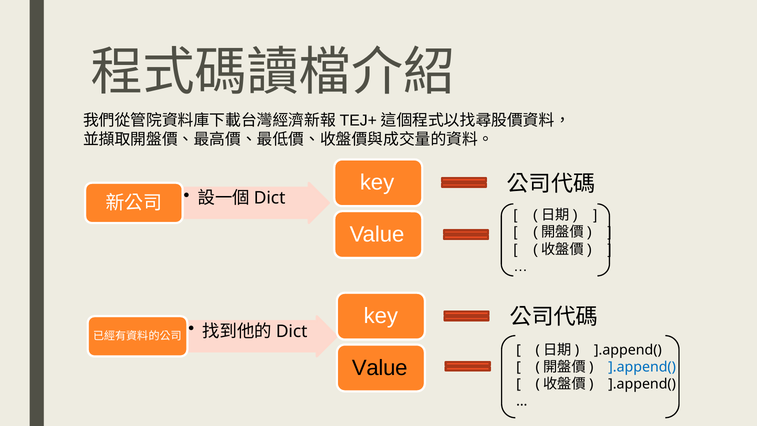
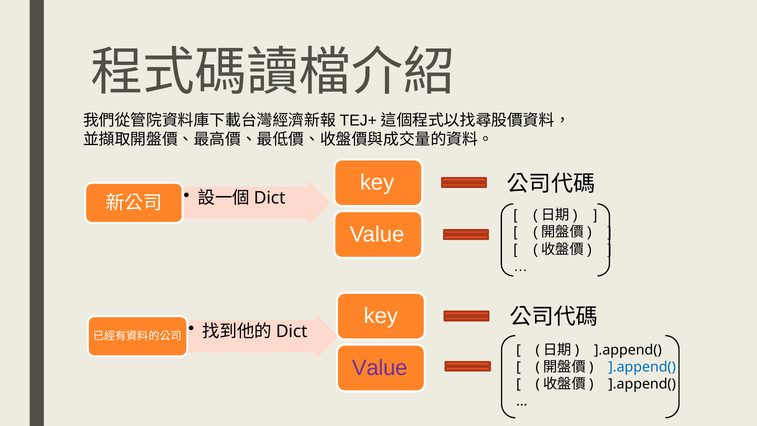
Value colour: black -> purple (380, 368)
